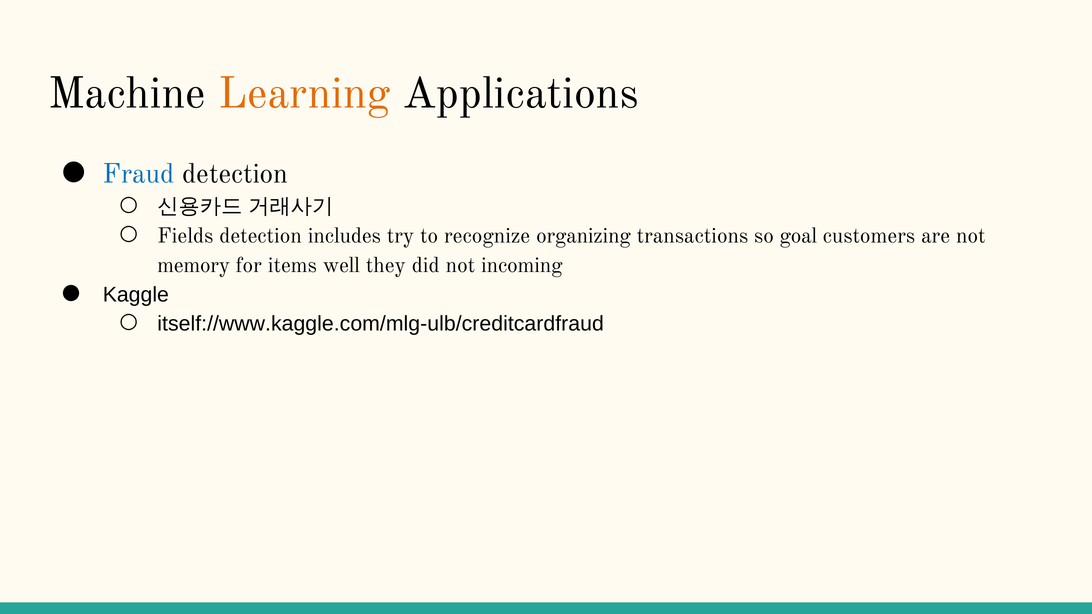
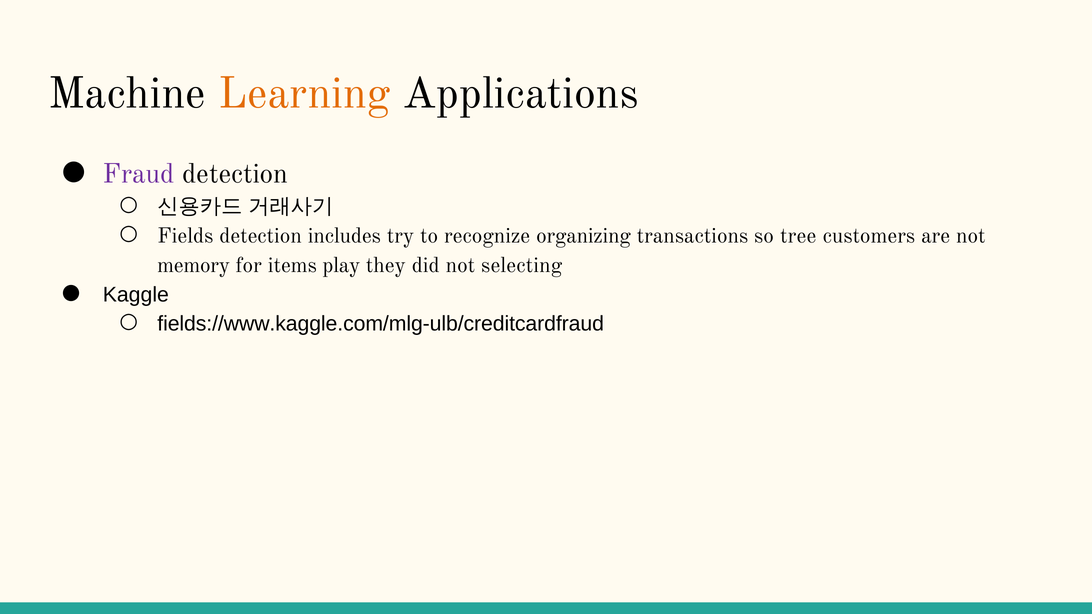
Fraud colour: blue -> purple (139, 174)
goal: goal -> tree (798, 236)
well: well -> play (341, 265)
incoming: incoming -> selecting (522, 265)
itself://www.kaggle.com/mlg-ulb/creditcardfraud: itself://www.kaggle.com/mlg-ulb/creditcardfraud -> fields://www.kaggle.com/mlg-ulb/creditcardfraud (381, 324)
